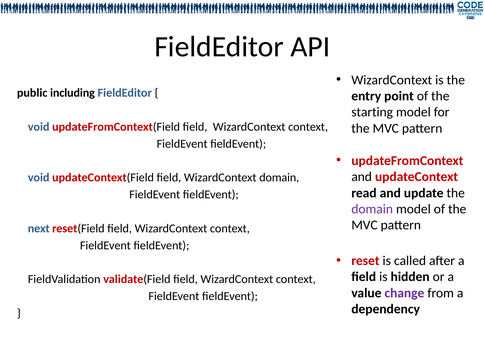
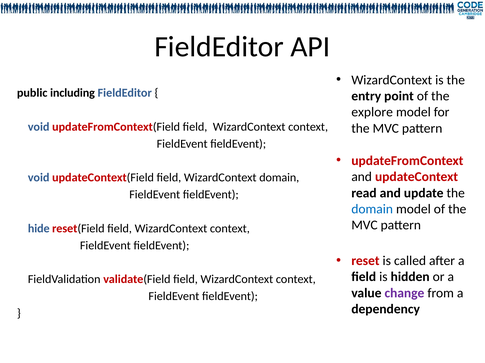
starting: starting -> explore (372, 112)
domain colour: purple -> blue (372, 209)
next: next -> hide (39, 229)
